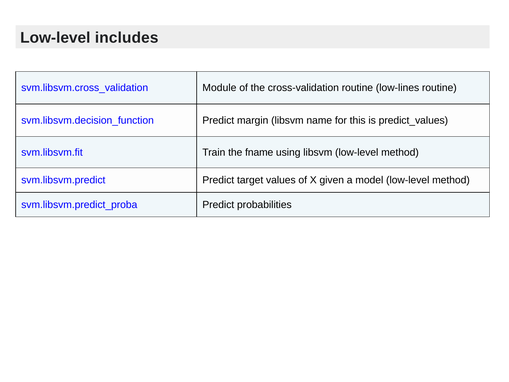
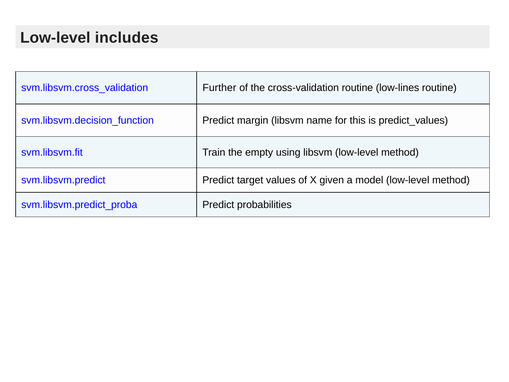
Module: Module -> Further (219, 88)
fname: fname -> empty (259, 152)
